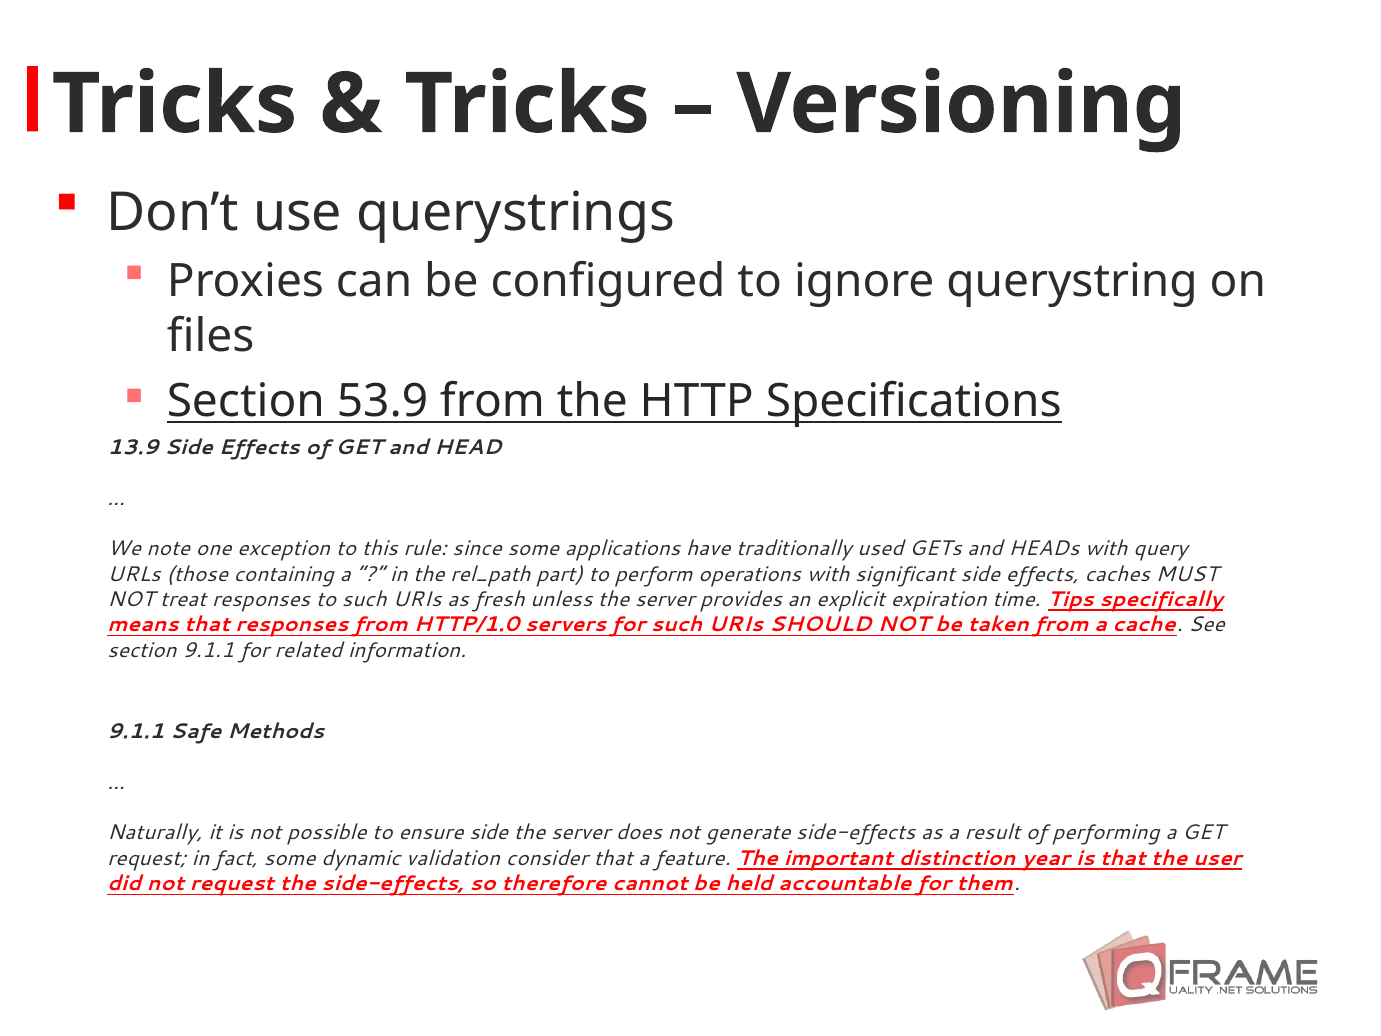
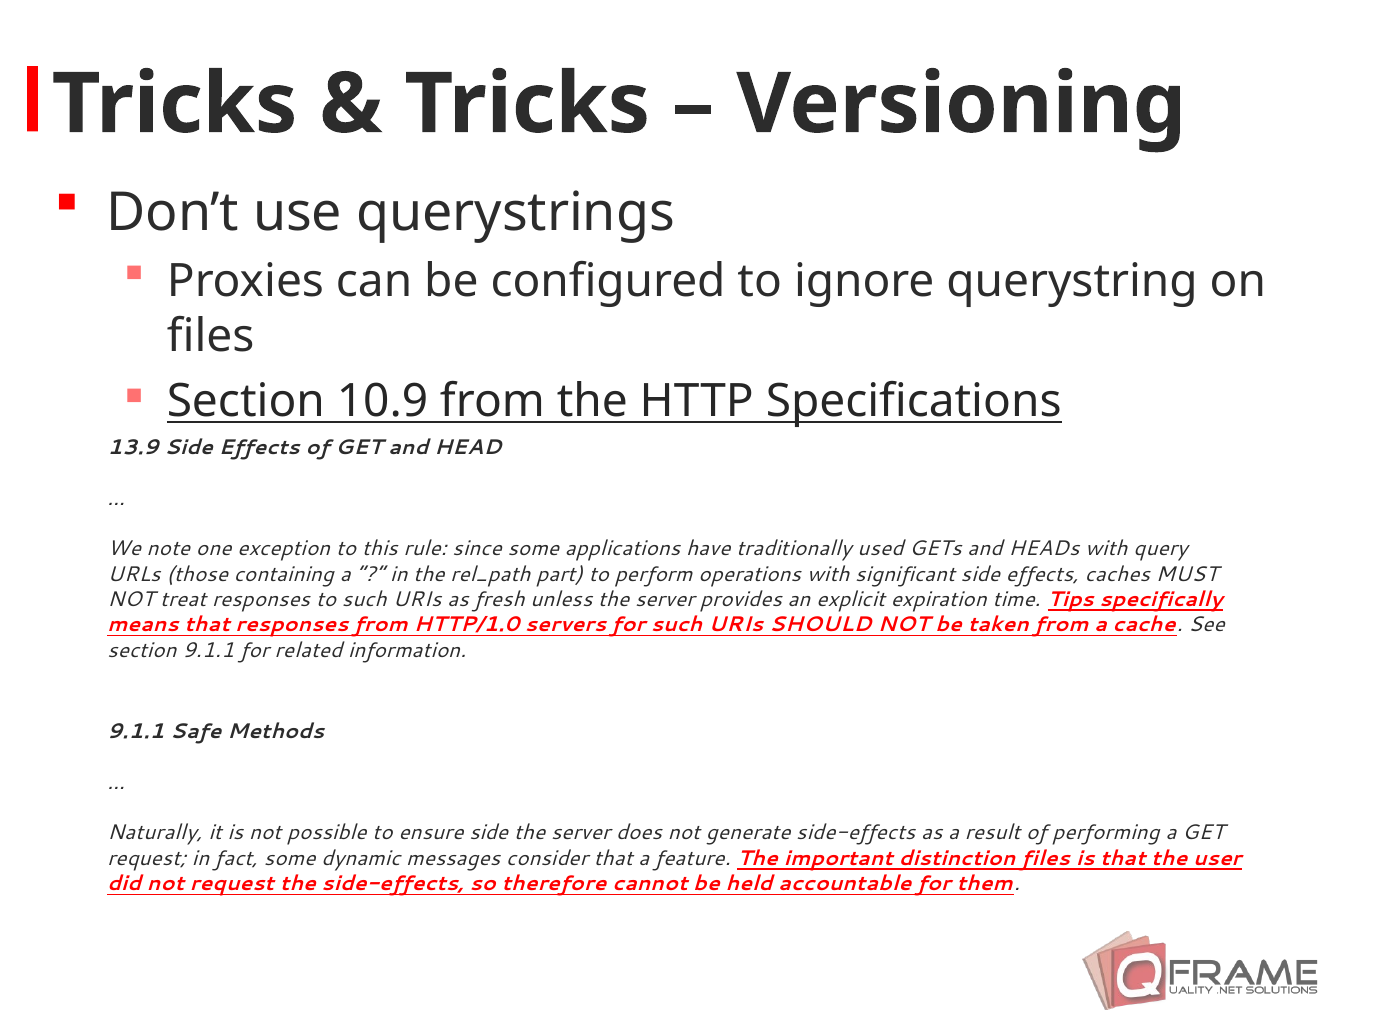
53.9: 53.9 -> 10.9 (383, 401)
validation: validation -> messages (453, 858)
distinction year: year -> files (1046, 858)
